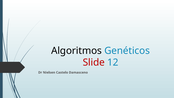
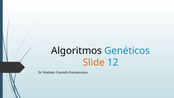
Slide colour: red -> orange (94, 62)
